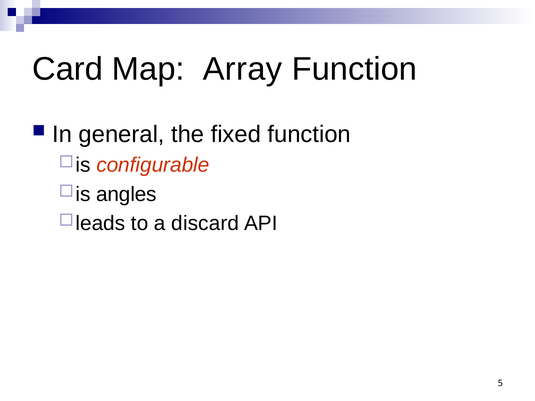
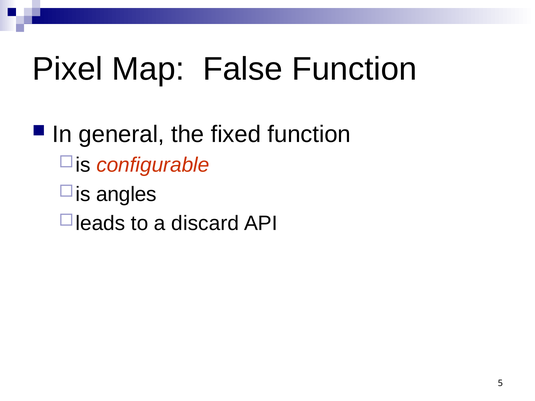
Card: Card -> Pixel (68, 69)
Array: Array -> False (243, 69)
